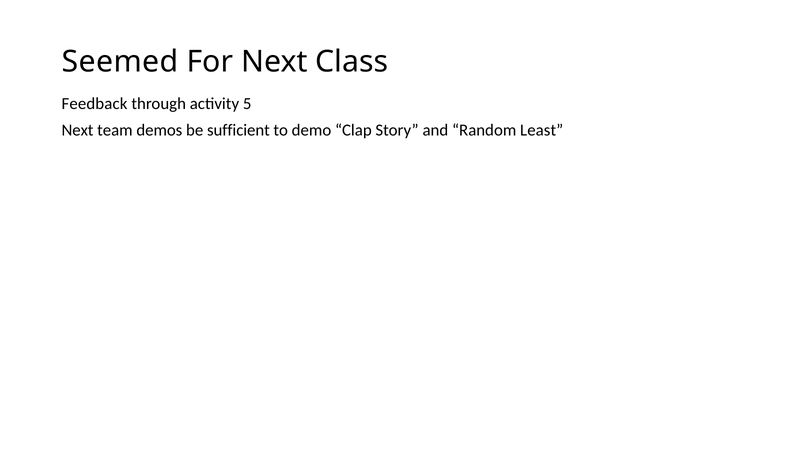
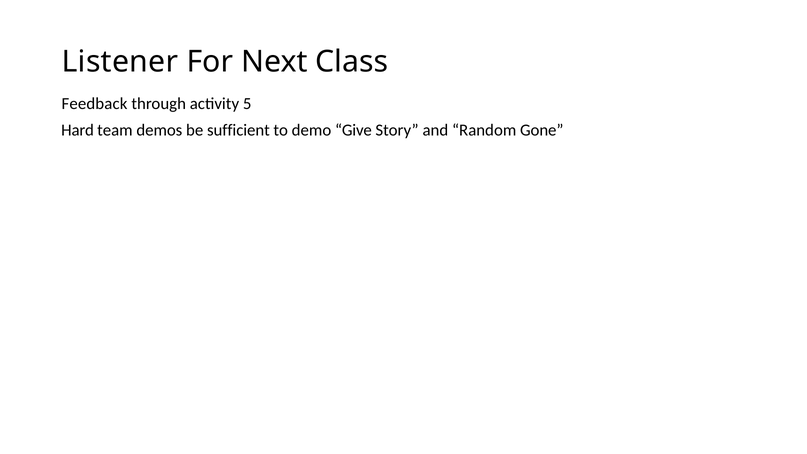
Seemed: Seemed -> Listener (120, 62)
Next: Next -> Hard (78, 130)
Clap: Clap -> Give (353, 130)
Least: Least -> Gone (542, 130)
